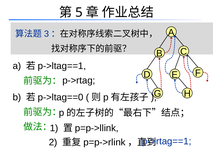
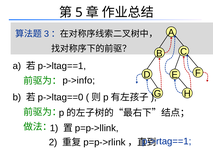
p->rtag: p->rtag -> p->info (79, 80)
